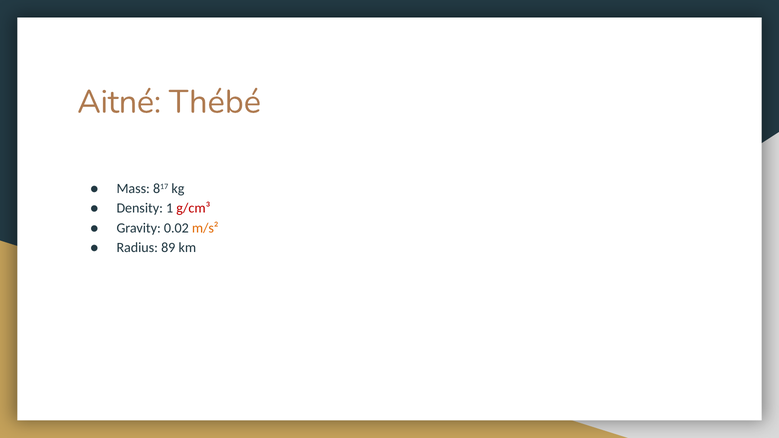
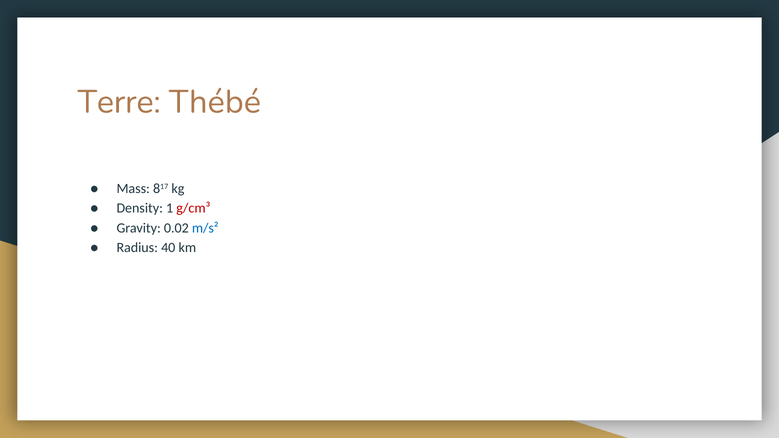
Aitné: Aitné -> Terre (119, 102)
m/s² colour: orange -> blue (205, 228)
89: 89 -> 40 (168, 248)
